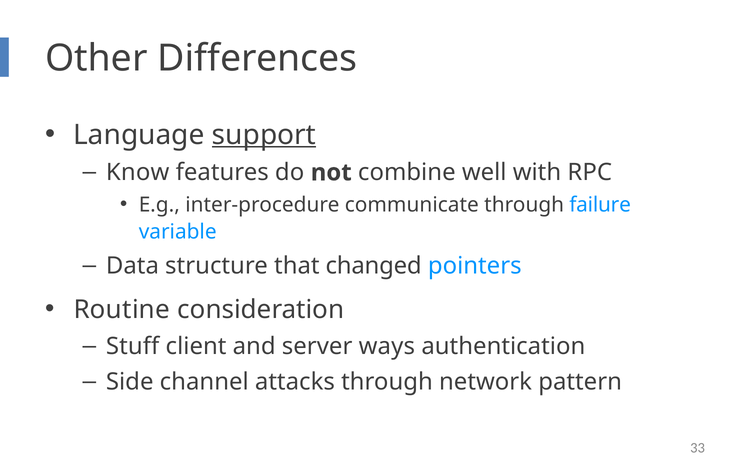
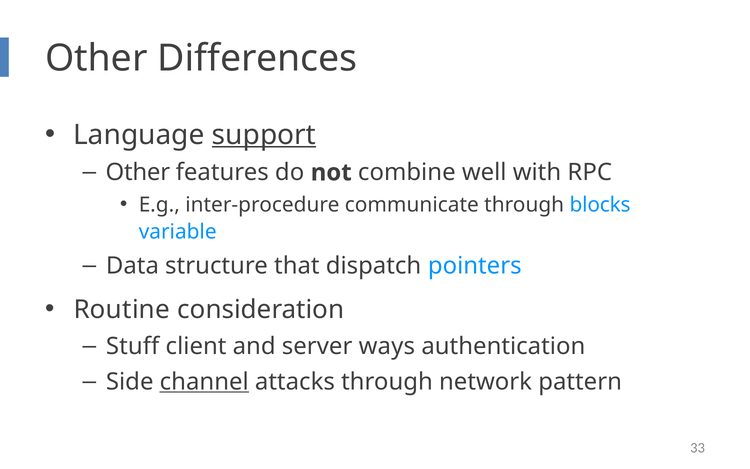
Know: Know -> Other (138, 172)
failure: failure -> blocks (600, 205)
changed: changed -> dispatch (374, 266)
channel underline: none -> present (204, 382)
